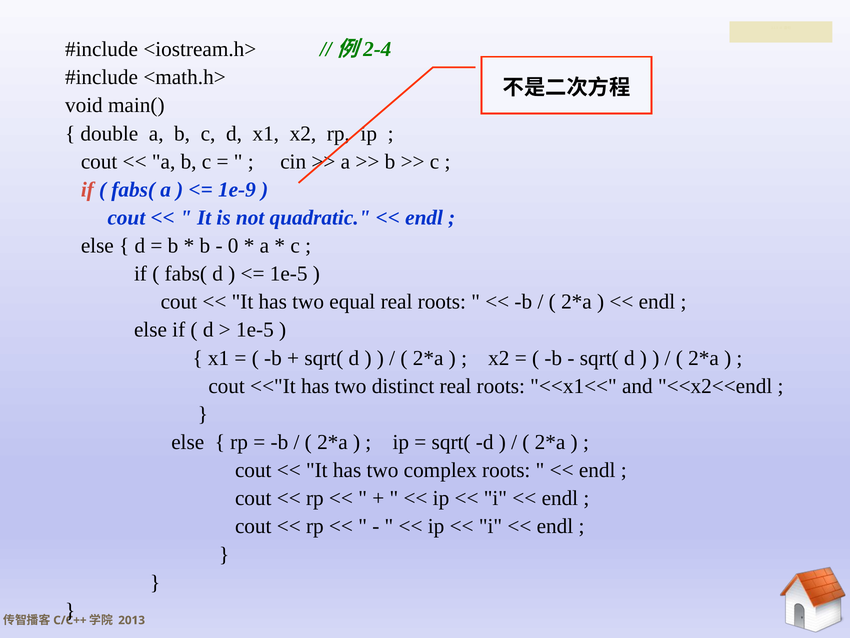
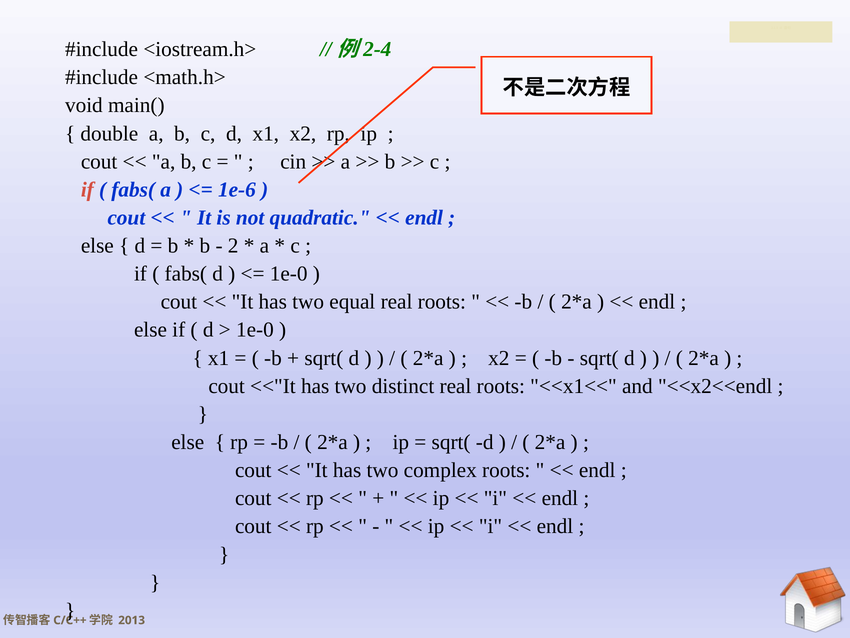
1e-9: 1e-9 -> 1e-6 (237, 189)
0: 0 -> 2 (233, 246)
1e-5: 1e-5 -> 1e-0 (289, 274)
1e-5: 1e-5 -> 1e-0 (255, 330)
